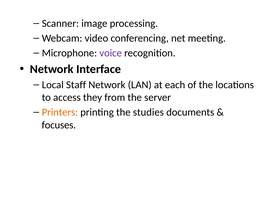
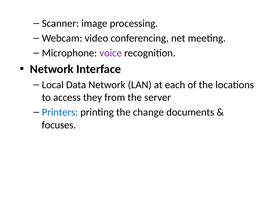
Staff: Staff -> Data (76, 85)
Printers colour: orange -> blue (60, 112)
studies: studies -> change (148, 112)
